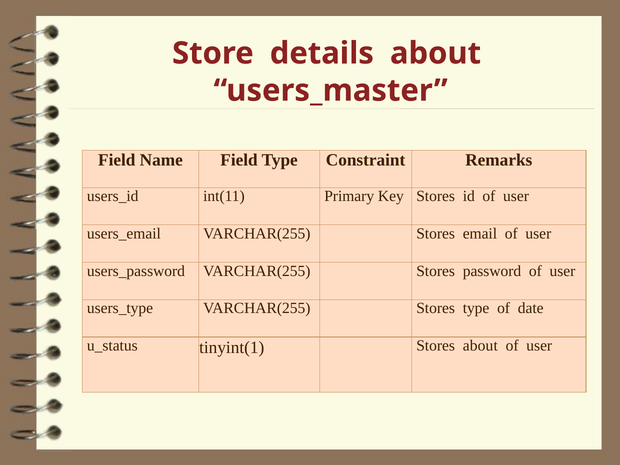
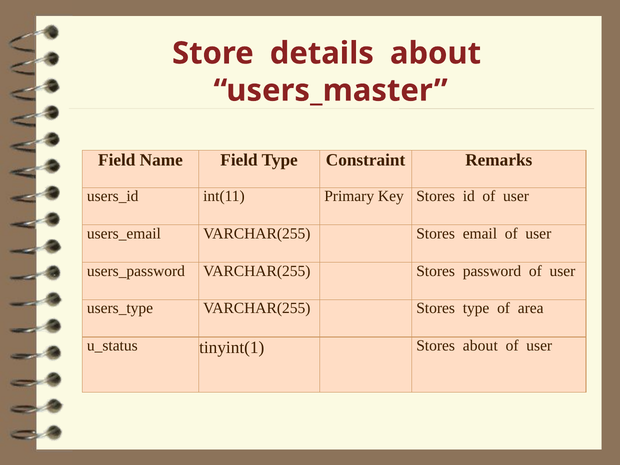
date: date -> area (531, 308)
